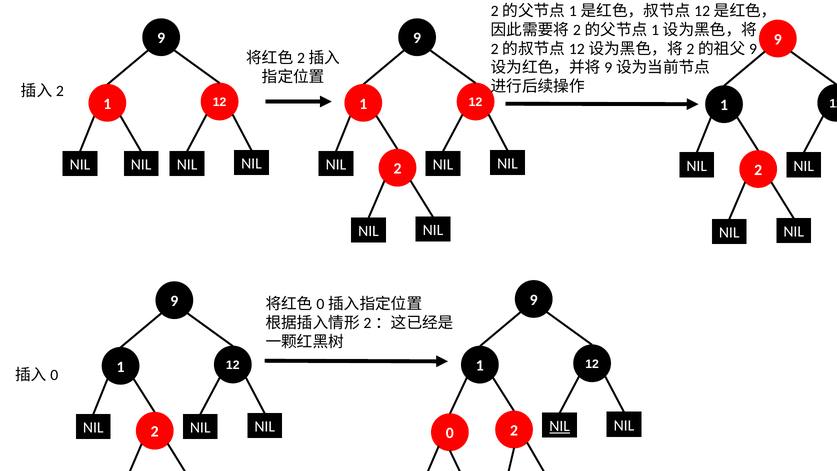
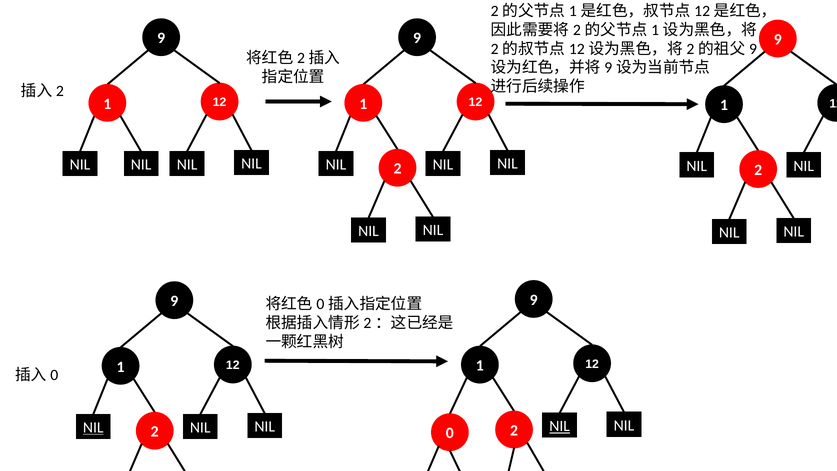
NIL underline: none -> present (93, 427)
